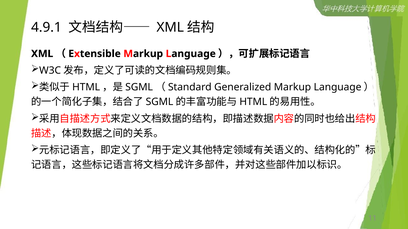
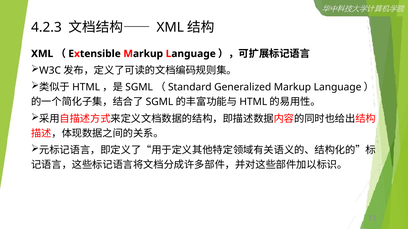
4.9.1: 4.9.1 -> 4.2.3 (46, 28)
